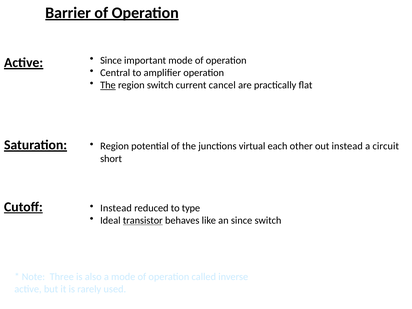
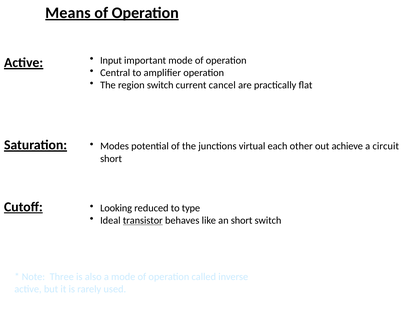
Barrier: Barrier -> Means (68, 13)
Since: Since -> Input (111, 60)
The underline: present -> none (108, 85)
Region: Region -> Modes (115, 146)
out instead: instead -> achieve (347, 146)
Instead: Instead -> Looking (116, 208)
an since: since -> short (242, 220)
